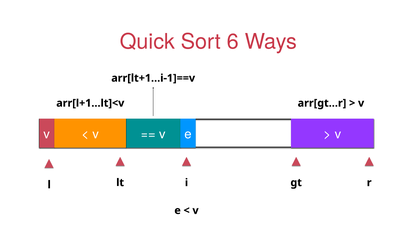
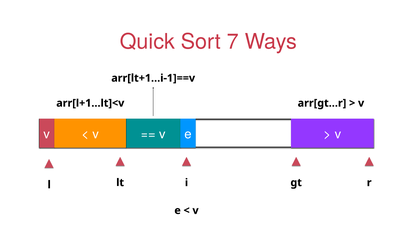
6: 6 -> 7 (233, 42)
